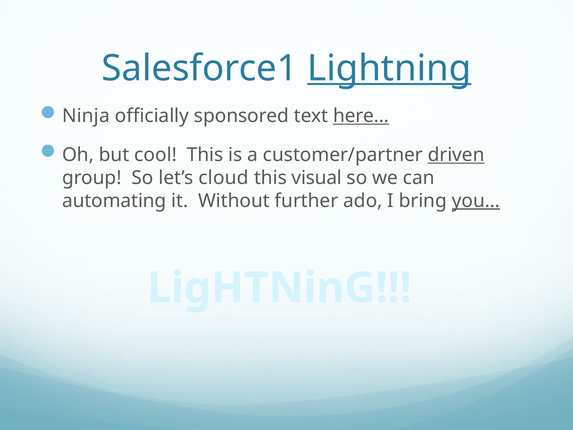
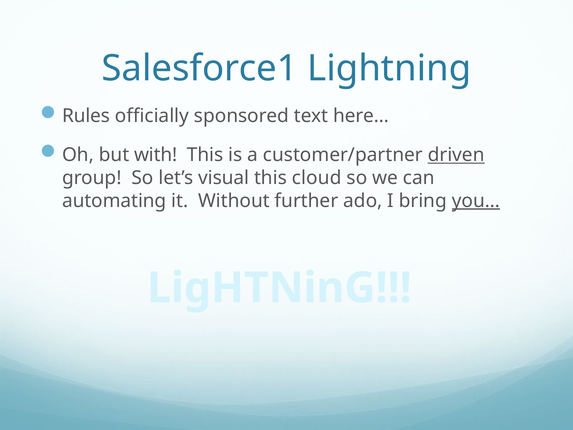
Lightning underline: present -> none (389, 68)
Ninja: Ninja -> Rules (86, 116)
here… underline: present -> none (361, 116)
cool: cool -> with (156, 155)
cloud: cloud -> visual (224, 178)
visual: visual -> cloud (317, 178)
